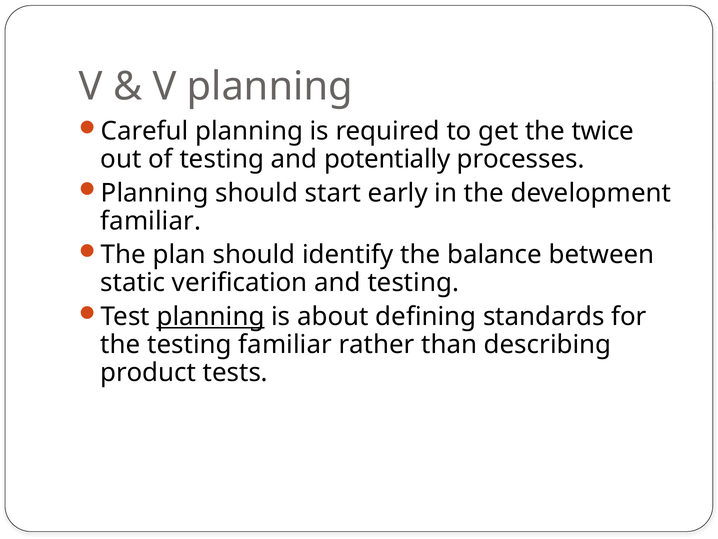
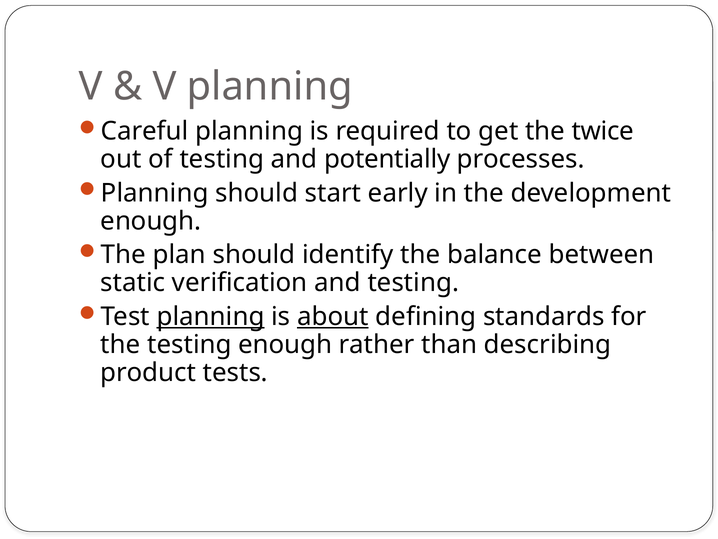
familiar: familiar -> enough (151, 221)
about underline: none -> present (333, 316)
testing familiar: familiar -> enough (285, 344)
